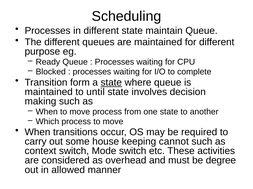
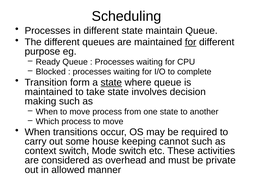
for underline: none -> present (191, 42)
until: until -> take (96, 92)
degree: degree -> private (221, 161)
